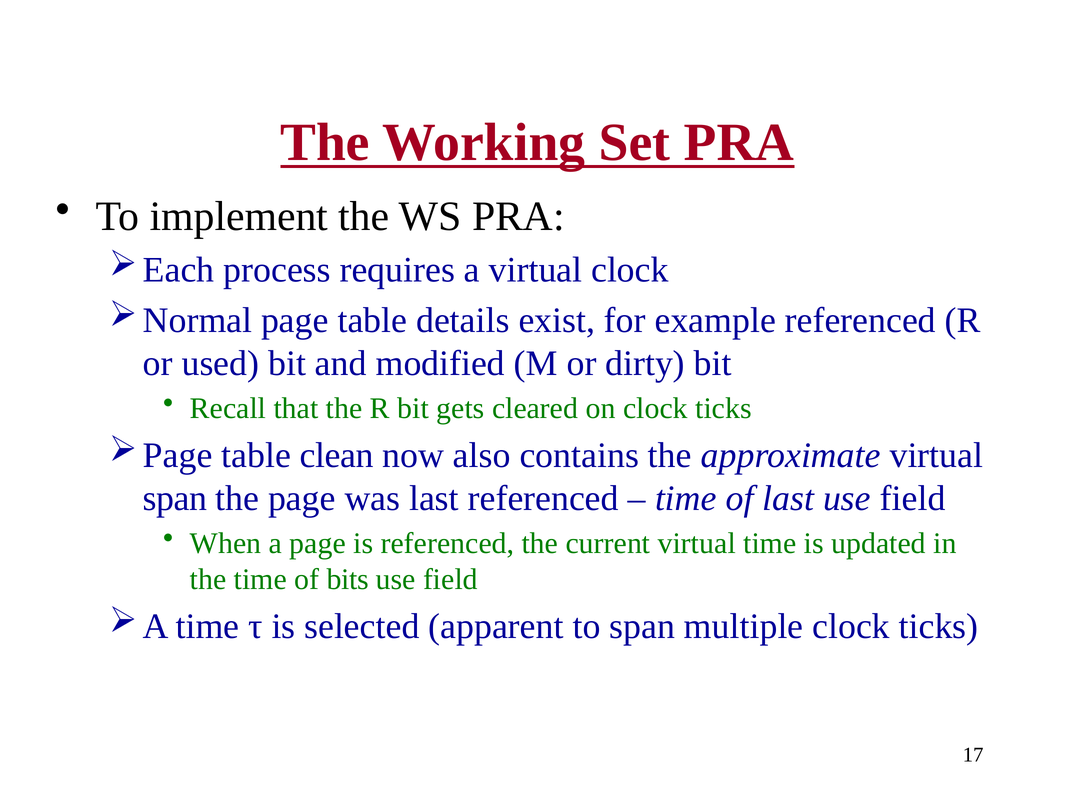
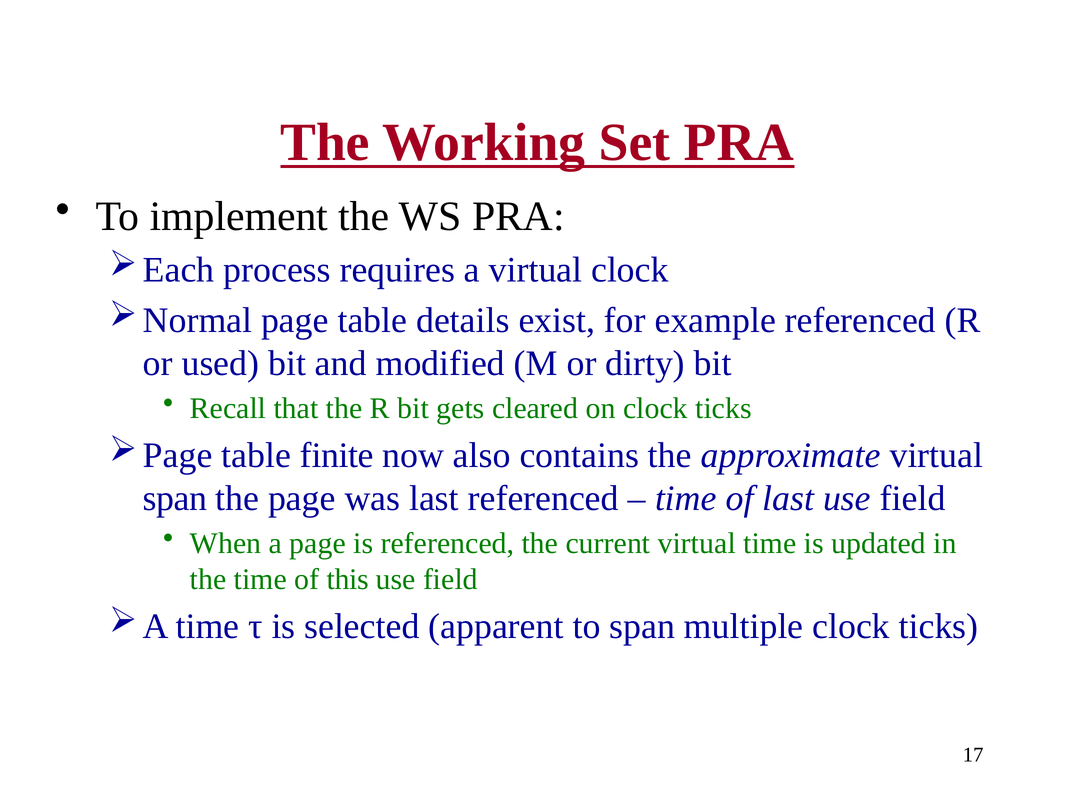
clean: clean -> finite (337, 455)
bits: bits -> this (348, 579)
